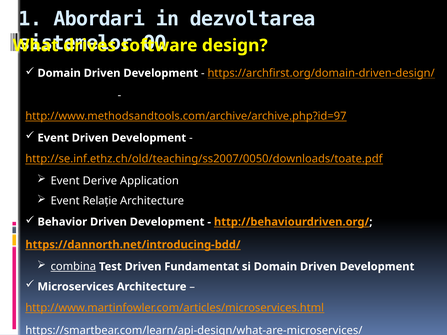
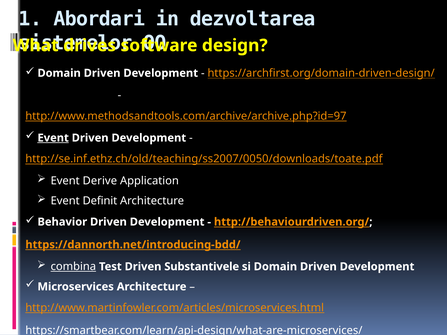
Event underline: none -> present (53, 138)
Relaţie: Relaţie -> Definit (100, 201)
Fundamentat: Fundamentat -> Substantivele (202, 267)
